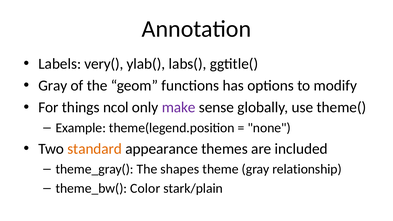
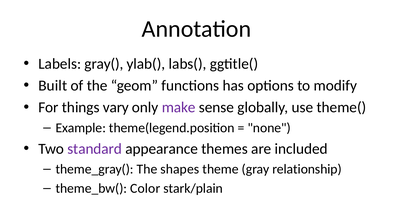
very(: very( -> gray( (104, 64)
Gray: Gray -> Built (53, 86)
ncol: ncol -> vary (116, 107)
standard colour: orange -> purple (95, 149)
